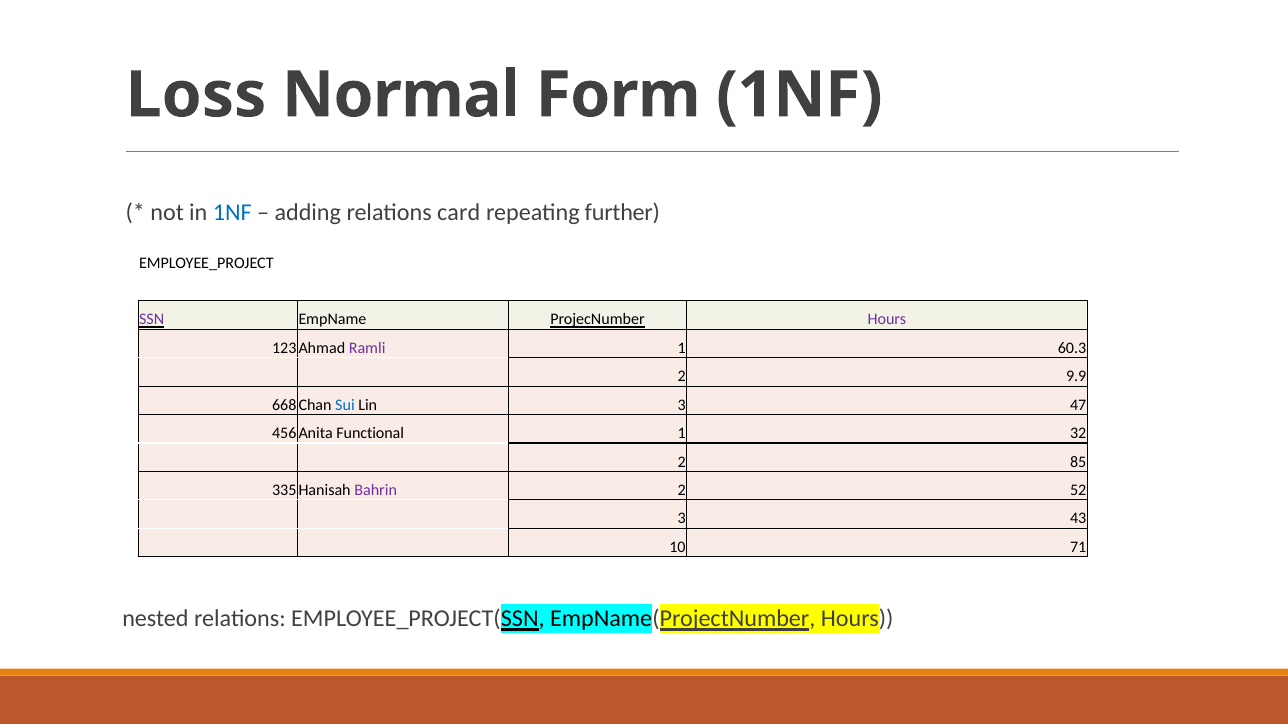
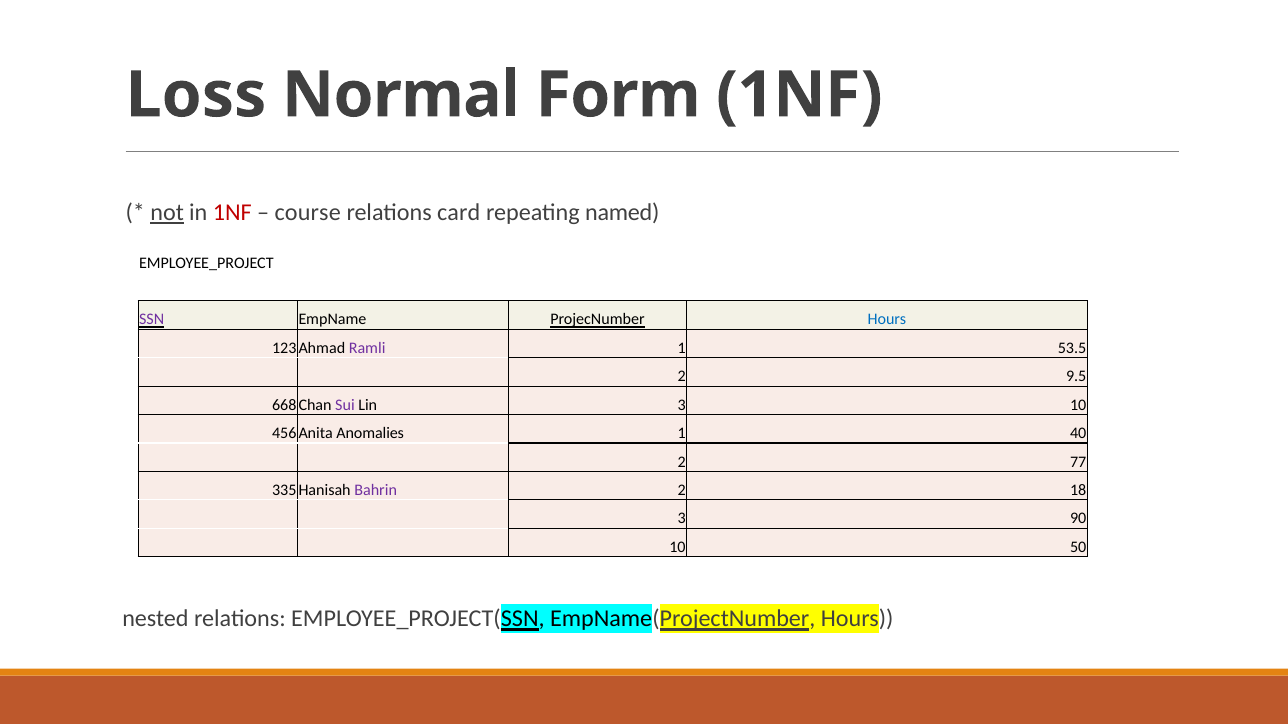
not underline: none -> present (167, 213)
1NF colour: blue -> red (232, 213)
adding: adding -> course (308, 213)
further: further -> named (622, 213)
Hours colour: purple -> blue (887, 320)
60.3: 60.3 -> 53.5 (1072, 348)
9.9: 9.9 -> 9.5 (1076, 377)
Sui colour: blue -> purple (345, 405)
3 47: 47 -> 10 (1078, 405)
Functional: Functional -> Anomalies (370, 434)
32: 32 -> 40 (1078, 434)
85: 85 -> 77 (1078, 462)
52: 52 -> 18 (1078, 491)
43: 43 -> 90 (1078, 519)
71: 71 -> 50 (1078, 547)
